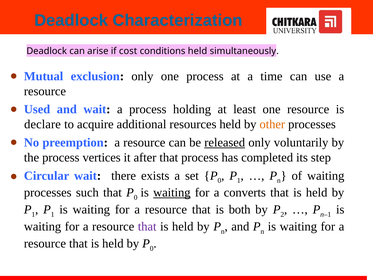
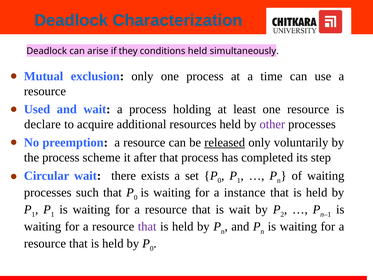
cost: cost -> they (128, 51)
other colour: orange -> purple (272, 124)
vertices: vertices -> scheme (102, 157)
waiting underline: present -> none (172, 192)
converts: converts -> instance (245, 192)
is both: both -> wait (240, 209)
